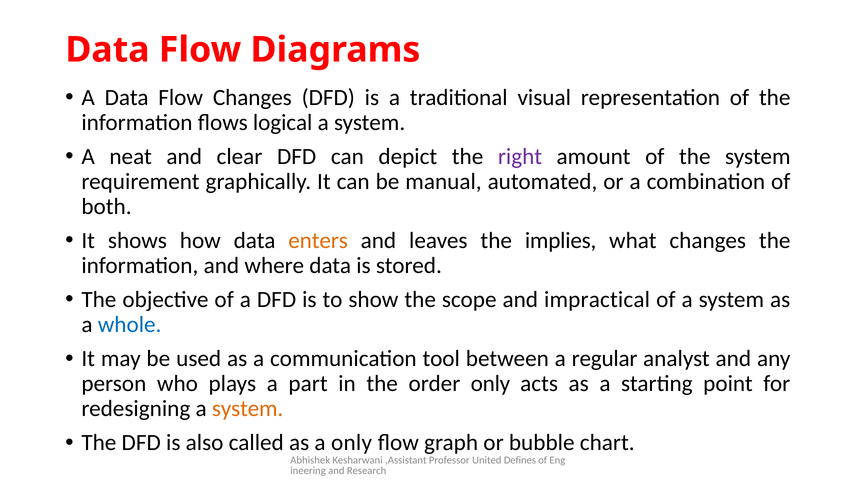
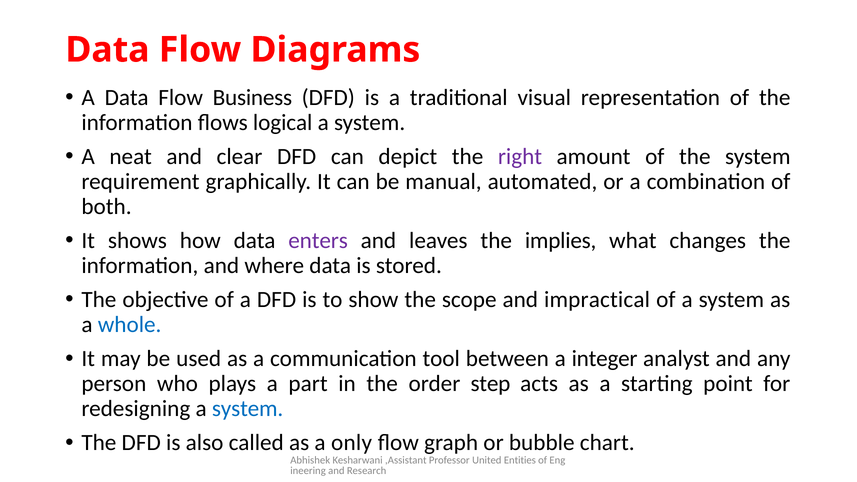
Flow Changes: Changes -> Business (252, 98)
enters colour: orange -> purple (318, 241)
regular: regular -> integer (605, 359)
order only: only -> step (490, 384)
system colour: orange -> blue (248, 409)
Defines: Defines -> Entities (520, 460)
